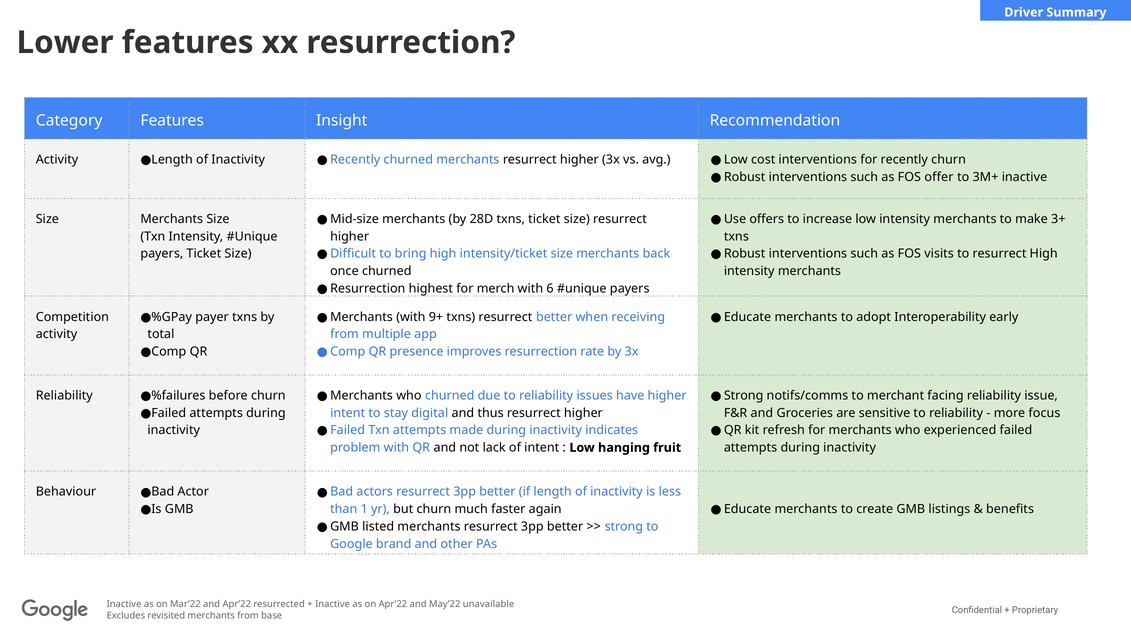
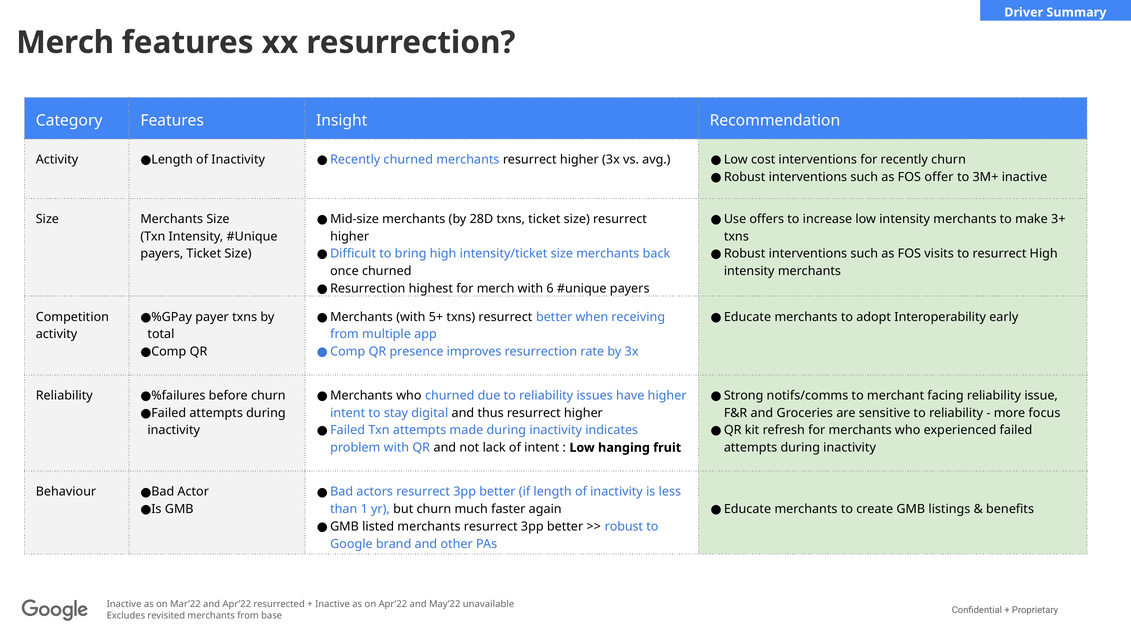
Lower: Lower -> Merch (65, 43)
9+: 9+ -> 5+ (436, 317)
strong: strong -> robust (624, 527)
